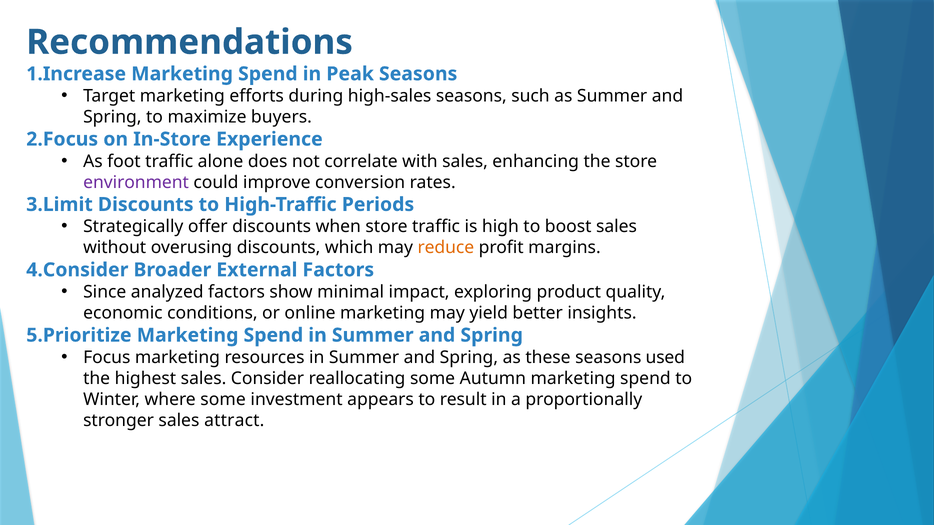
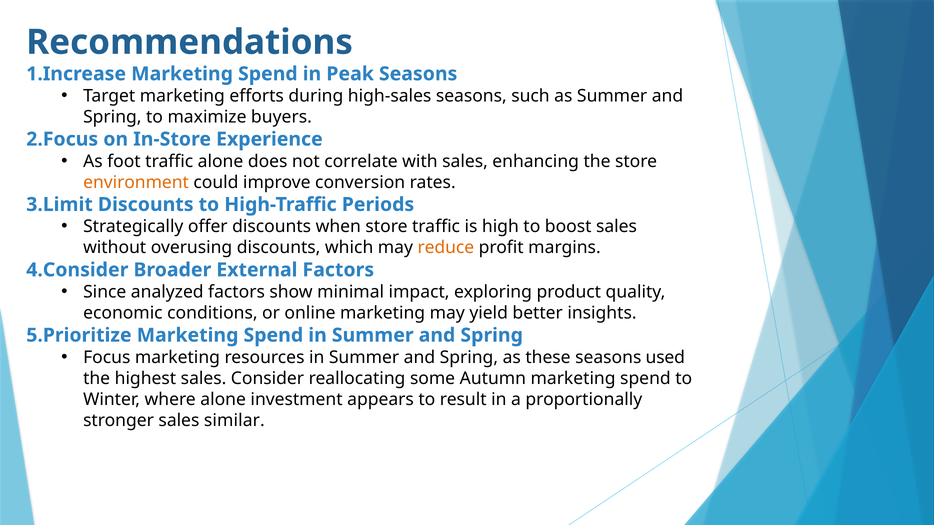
environment colour: purple -> orange (136, 182)
where some: some -> alone (223, 400)
attract: attract -> similar (234, 421)
